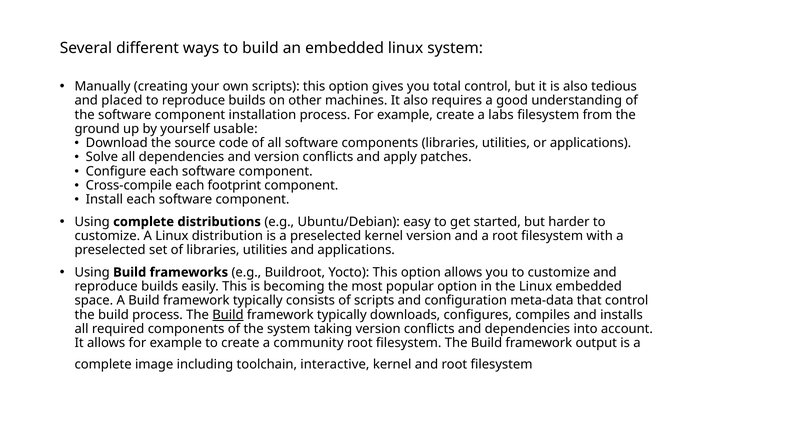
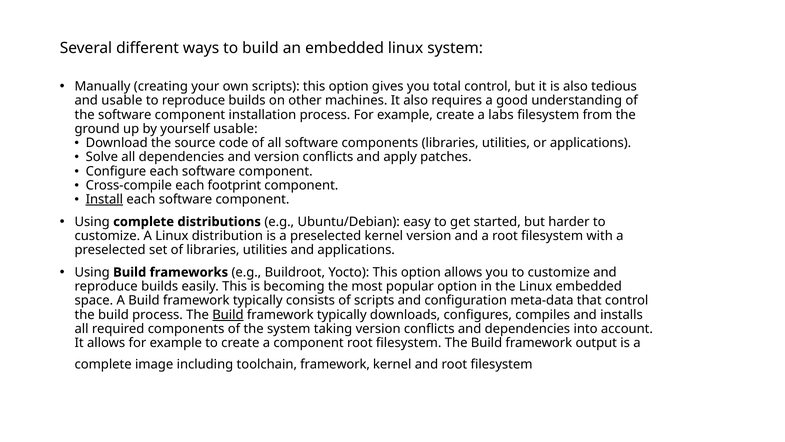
and placed: placed -> usable (122, 100)
Install underline: none -> present (104, 199)
a community: community -> component (309, 343)
toolchain interactive: interactive -> framework (335, 364)
